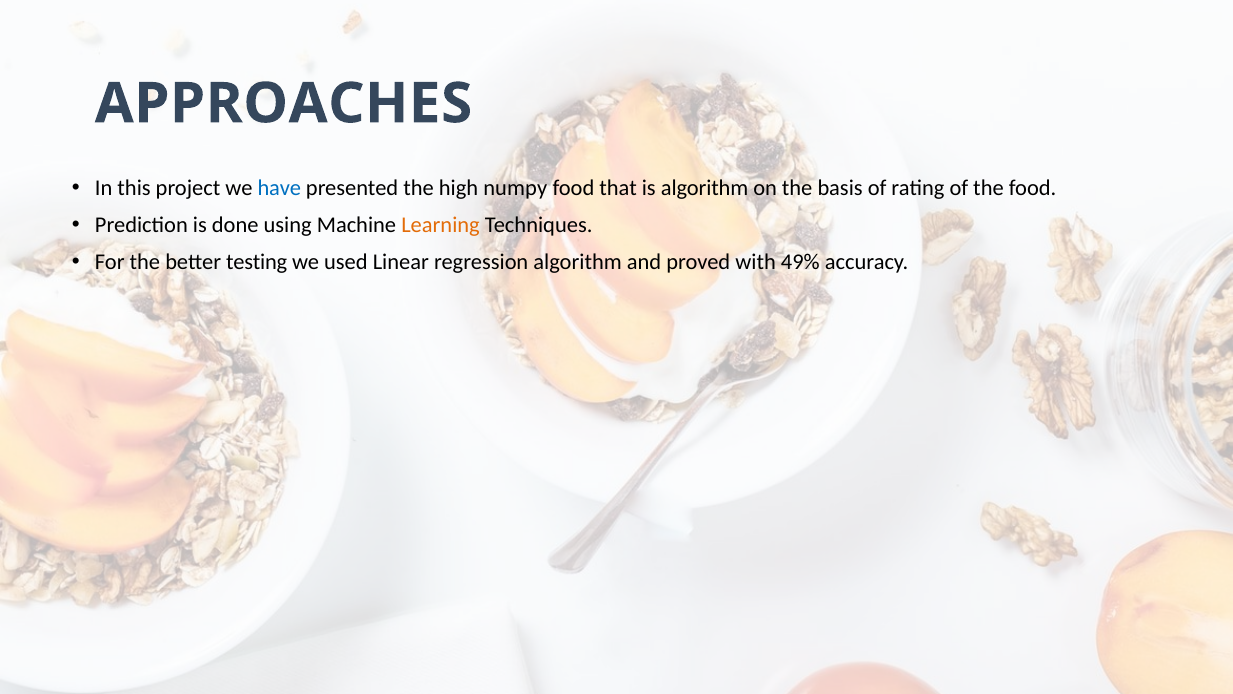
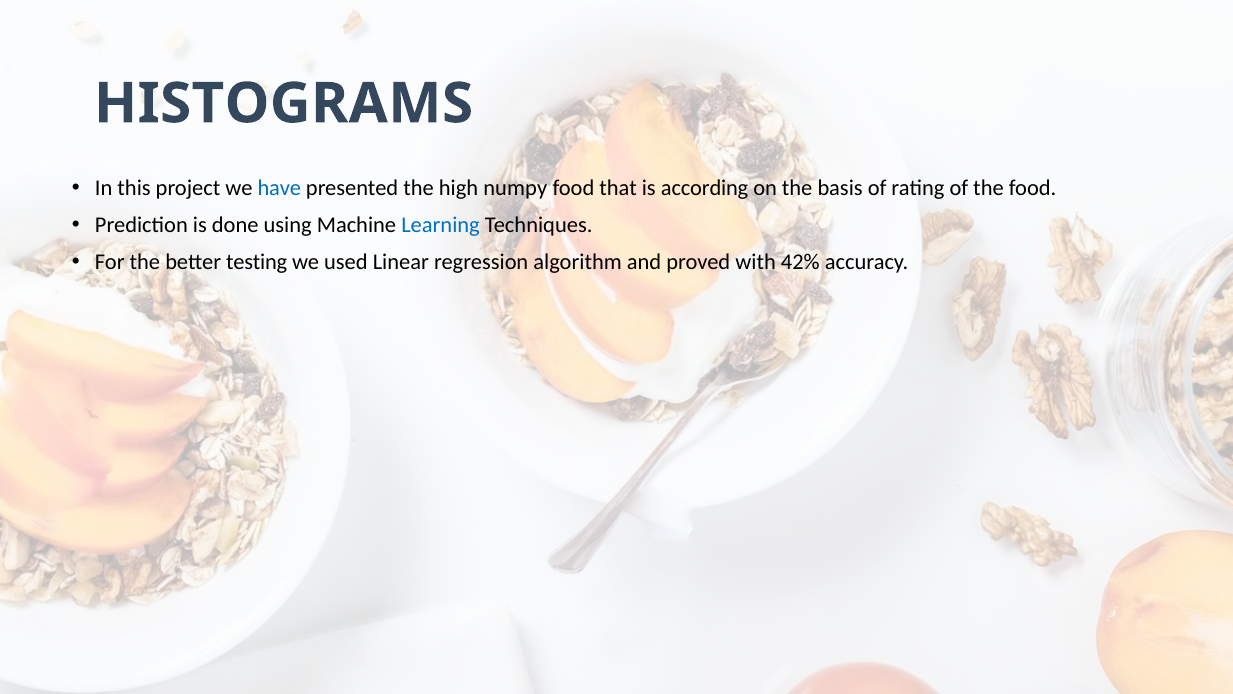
APPROACHES: APPROACHES -> HISTOGRAMS (284, 104)
is algorithm: algorithm -> according (705, 188)
Learning colour: orange -> blue (441, 225)
49%: 49% -> 42% (800, 262)
